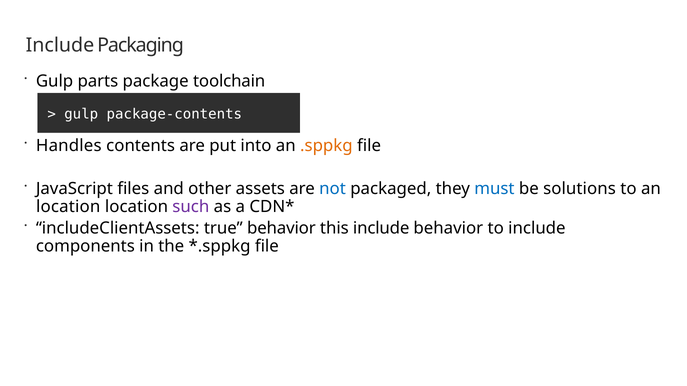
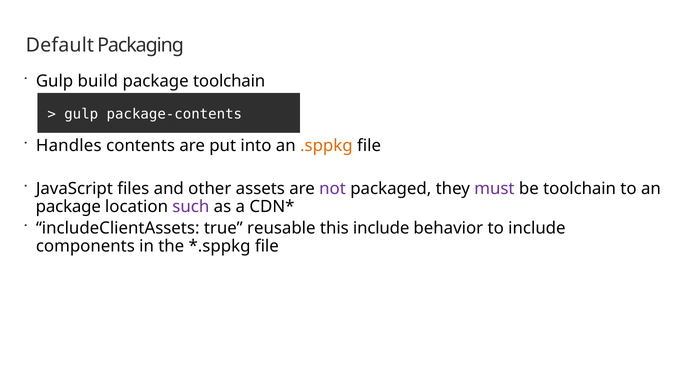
Include: Include -> Default (60, 46)
parts: parts -> build (98, 81)
not colour: blue -> purple (333, 189)
must colour: blue -> purple (494, 189)
be solutions: solutions -> toolchain (580, 189)
location: location -> package (68, 207)
true behavior: behavior -> reusable (281, 228)
